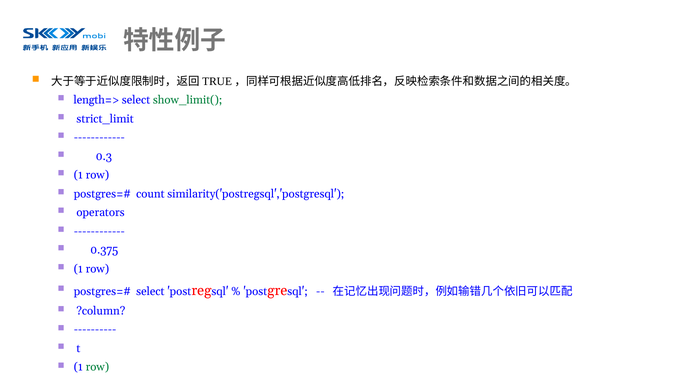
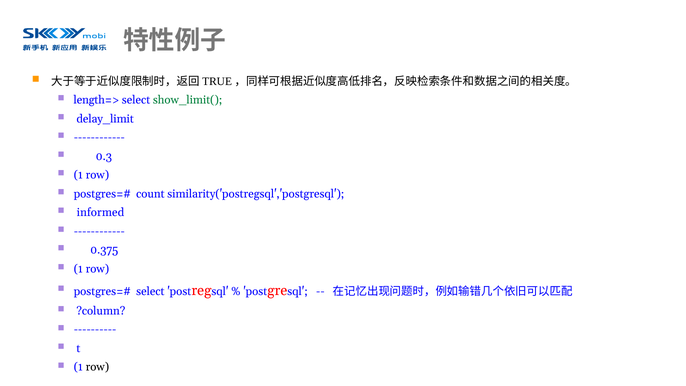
strict_limit: strict_limit -> delay_limit (105, 119)
operators: operators -> informed (100, 212)
row colour: green -> black (97, 367)
